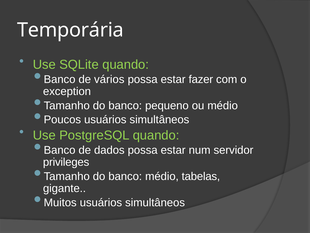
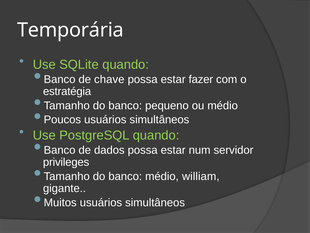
vários: vários -> chave (109, 79)
exception: exception -> estratégia (67, 91)
tabelas: tabelas -> william (201, 176)
